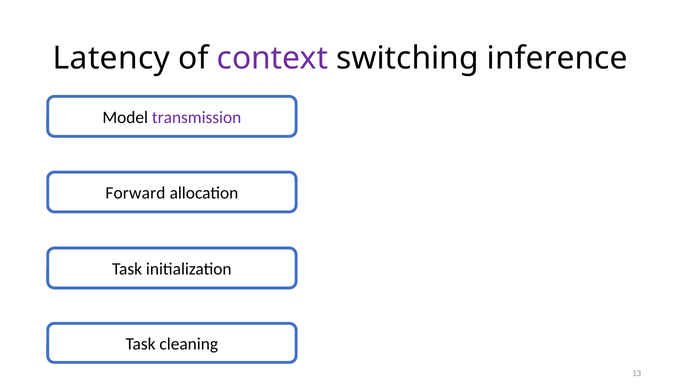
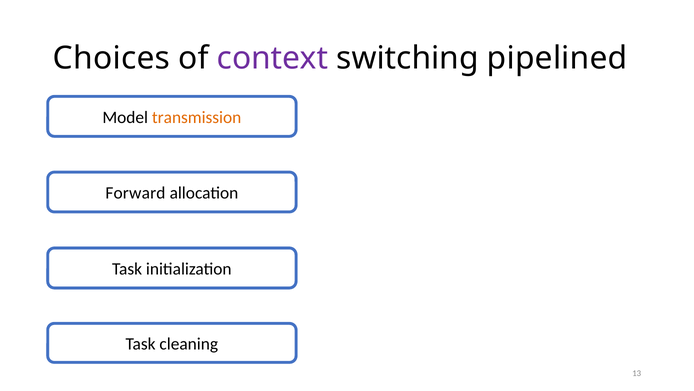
Latency: Latency -> Choices (111, 58)
inference: inference -> pipelined (557, 58)
transmission colour: purple -> orange (197, 117)
